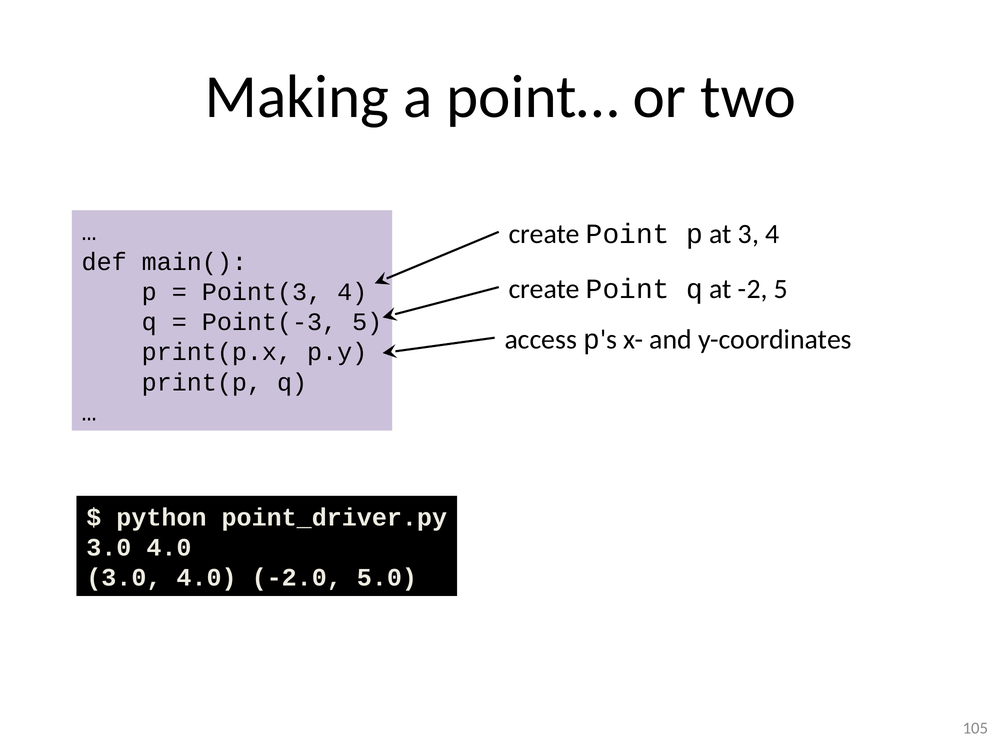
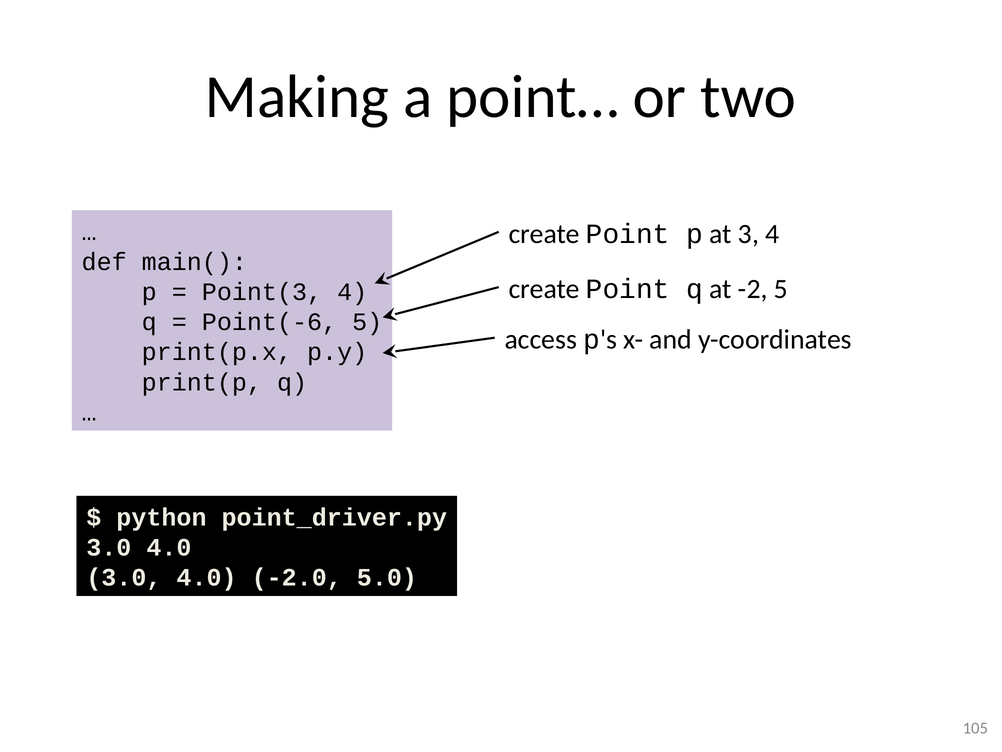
Point(-3: Point(-3 -> Point(-6 (269, 322)
